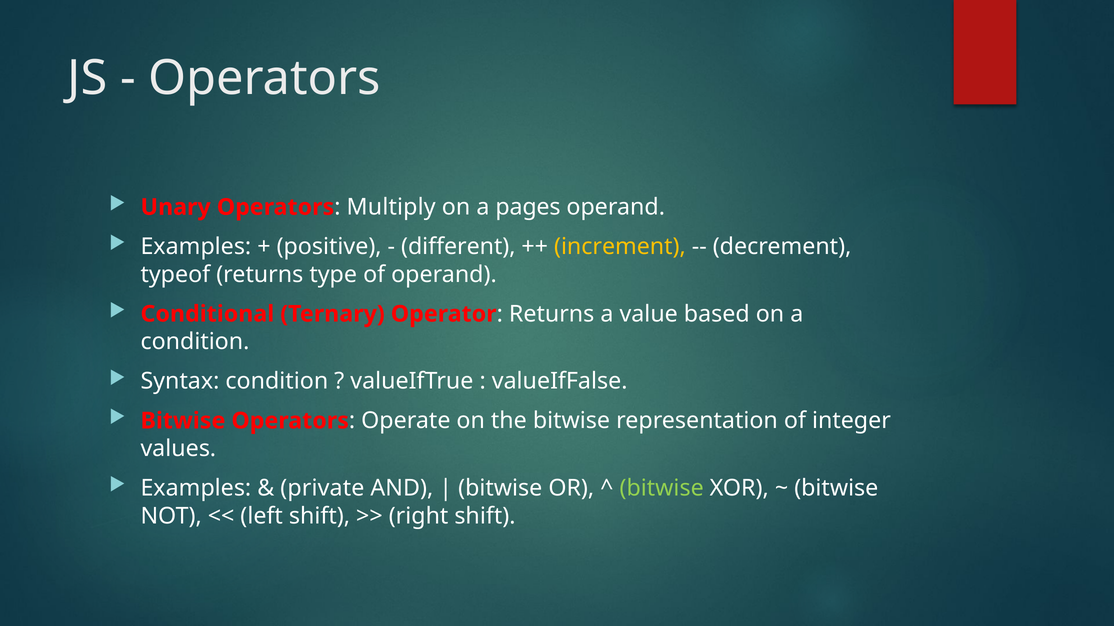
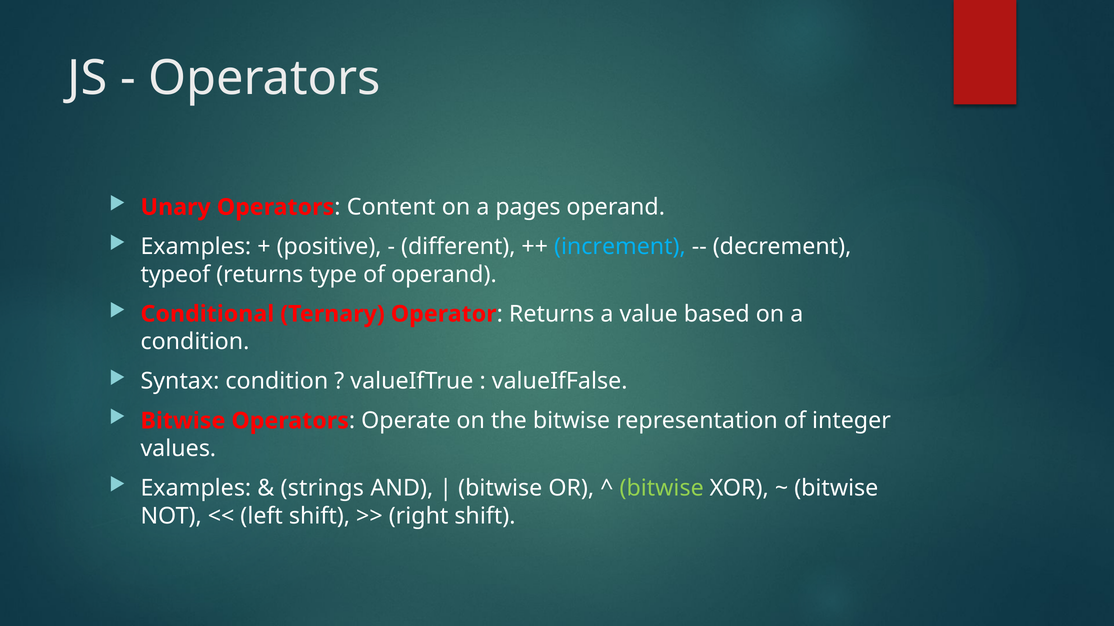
Multiply: Multiply -> Content (391, 207)
increment colour: yellow -> light blue (620, 247)
private: private -> strings (322, 489)
